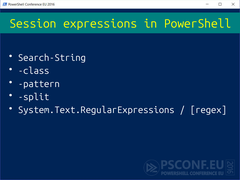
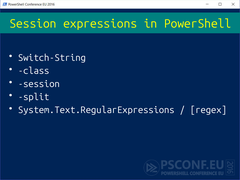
Search-String: Search-String -> Switch-String (52, 58)
pattern: pattern -> session (39, 84)
